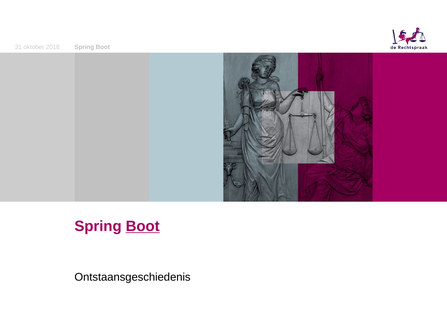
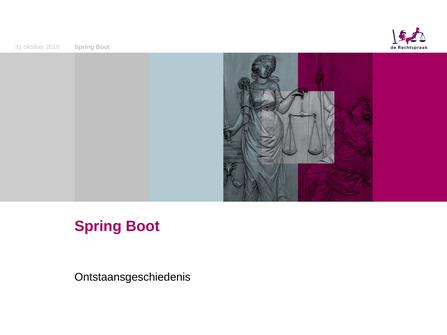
Boot underline: present -> none (143, 226)
